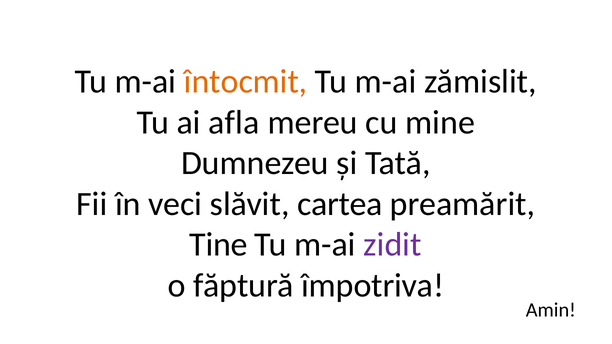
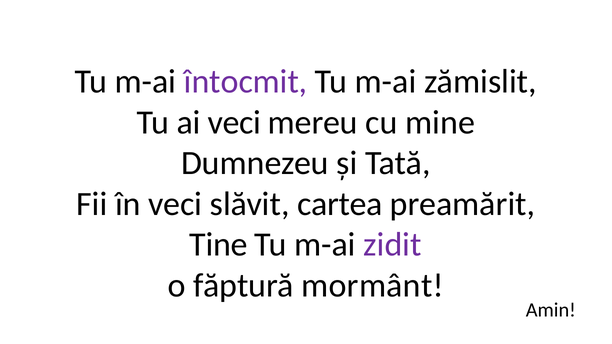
întocmit colour: orange -> purple (246, 82)
ai afla: afla -> veci (234, 123)
împotriva: împotriva -> mormânt (373, 286)
